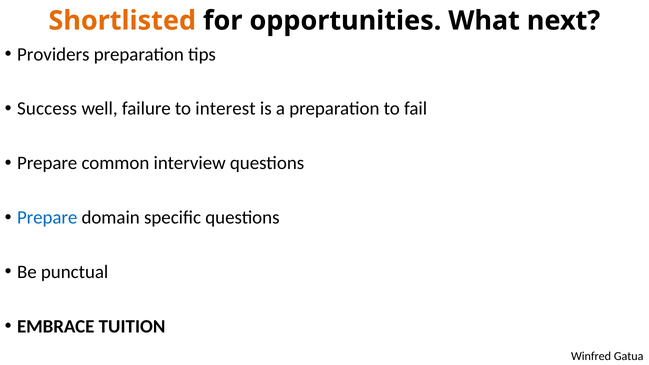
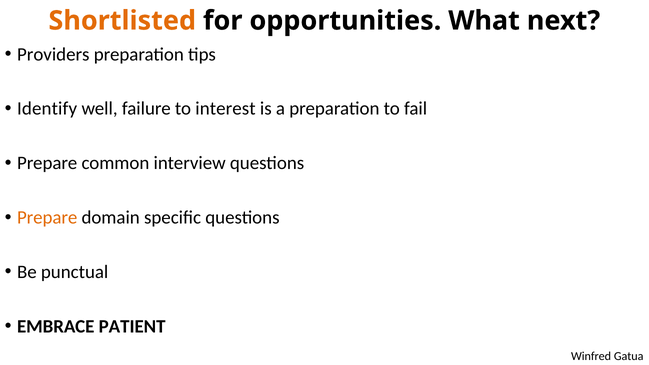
Success: Success -> Identify (47, 109)
Prepare colour: blue -> orange (47, 218)
TUITION: TUITION -> PATIENT (132, 326)
